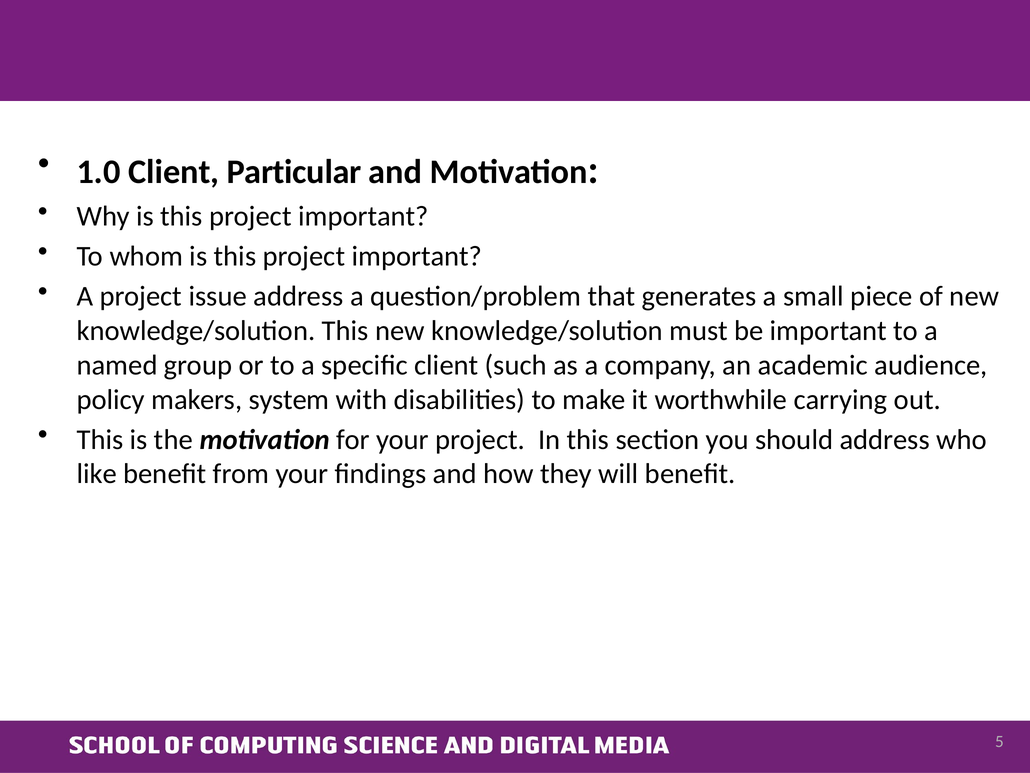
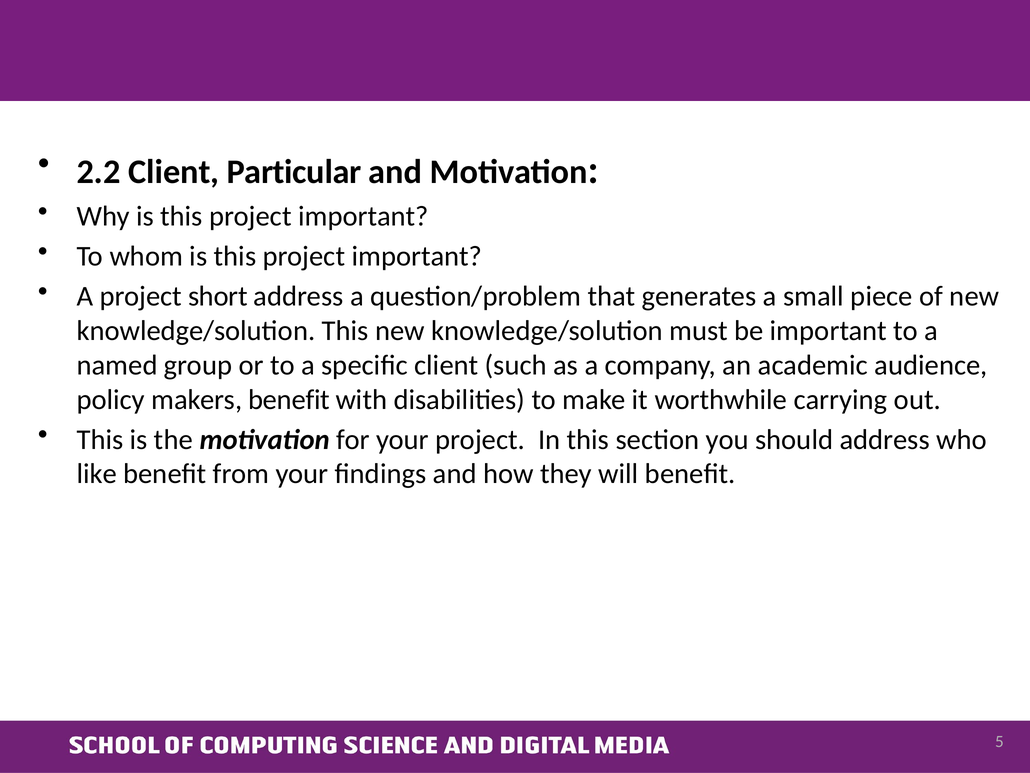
1.0: 1.0 -> 2.2 (99, 172)
issue: issue -> short (218, 296)
makers system: system -> benefit (289, 399)
